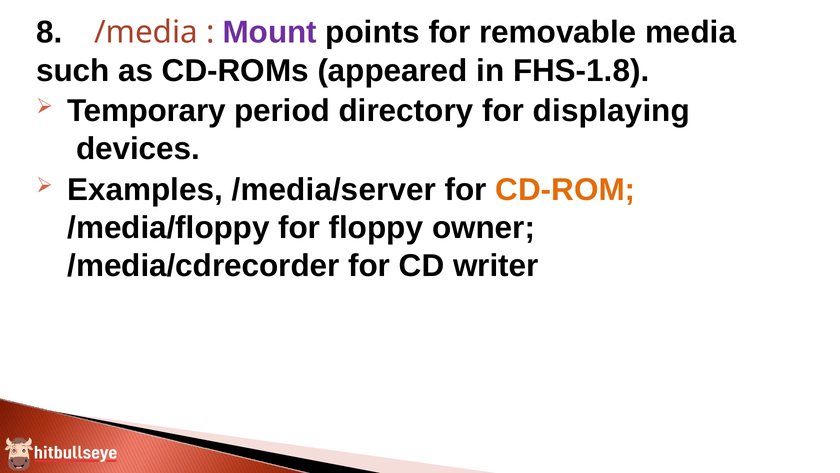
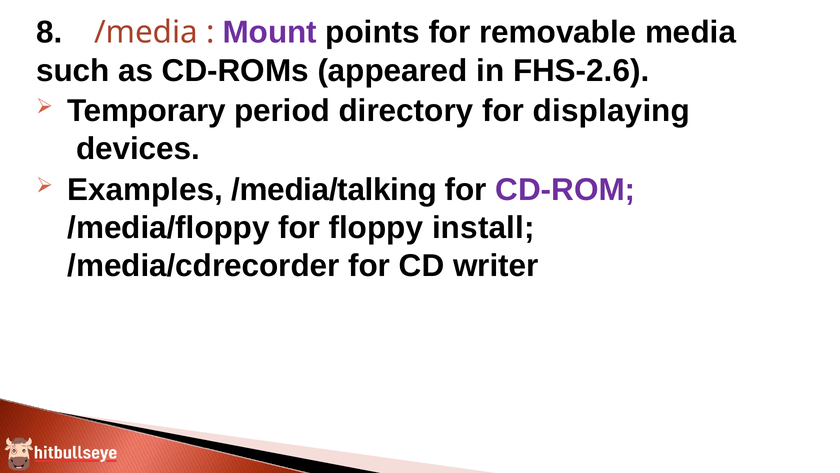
FHS-1.8: FHS-1.8 -> FHS-2.6 (581, 71)
/media/server: /media/server -> /media/talking (334, 190)
CD-ROM colour: orange -> purple (565, 190)
owner: owner -> install (483, 228)
